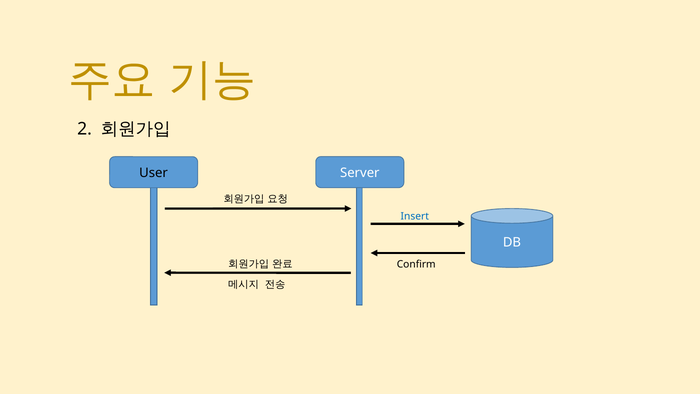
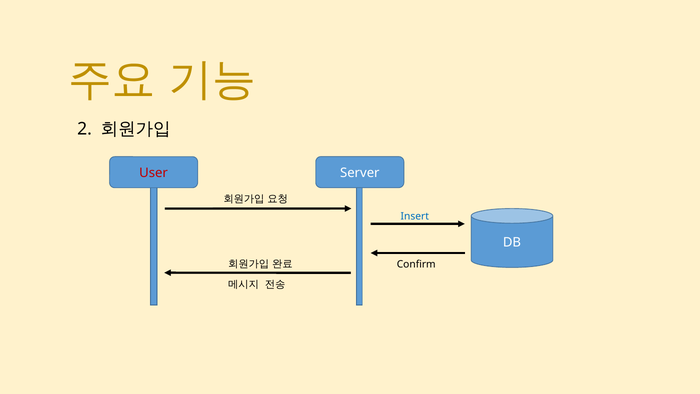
User colour: black -> red (154, 173)
